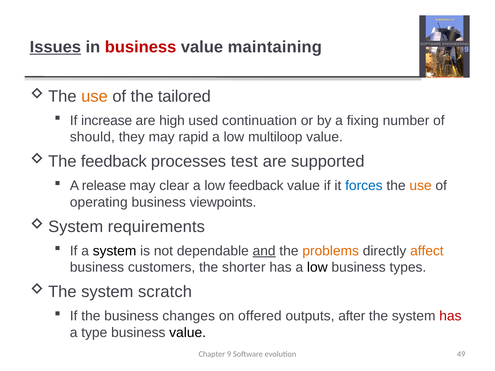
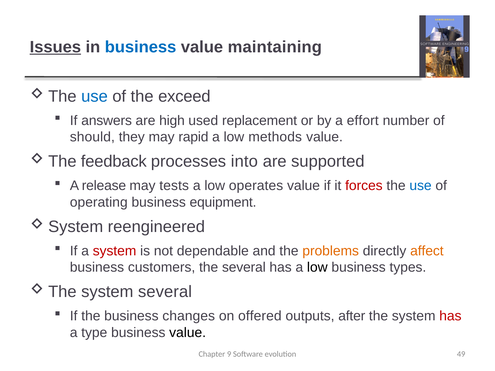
business colour: red -> blue (141, 47)
use colour: orange -> blue (94, 96)
tailored: tailored -> exceed (184, 96)
increase: increase -> answers (107, 121)
continuation: continuation -> replacement (260, 121)
fixing: fixing -> effort (363, 121)
multiloop: multiloop -> methods (275, 137)
test: test -> into (244, 162)
clear: clear -> tests (174, 186)
low feedback: feedback -> operates (256, 186)
forces colour: blue -> red (364, 186)
use colour: orange -> blue (421, 186)
viewpoints: viewpoints -> equipment (223, 202)
requirements: requirements -> reengineered (156, 227)
system colour: black -> red (115, 251)
and underline: present -> none (264, 251)
the shorter: shorter -> several (244, 268)
system scratch: scratch -> several (165, 292)
